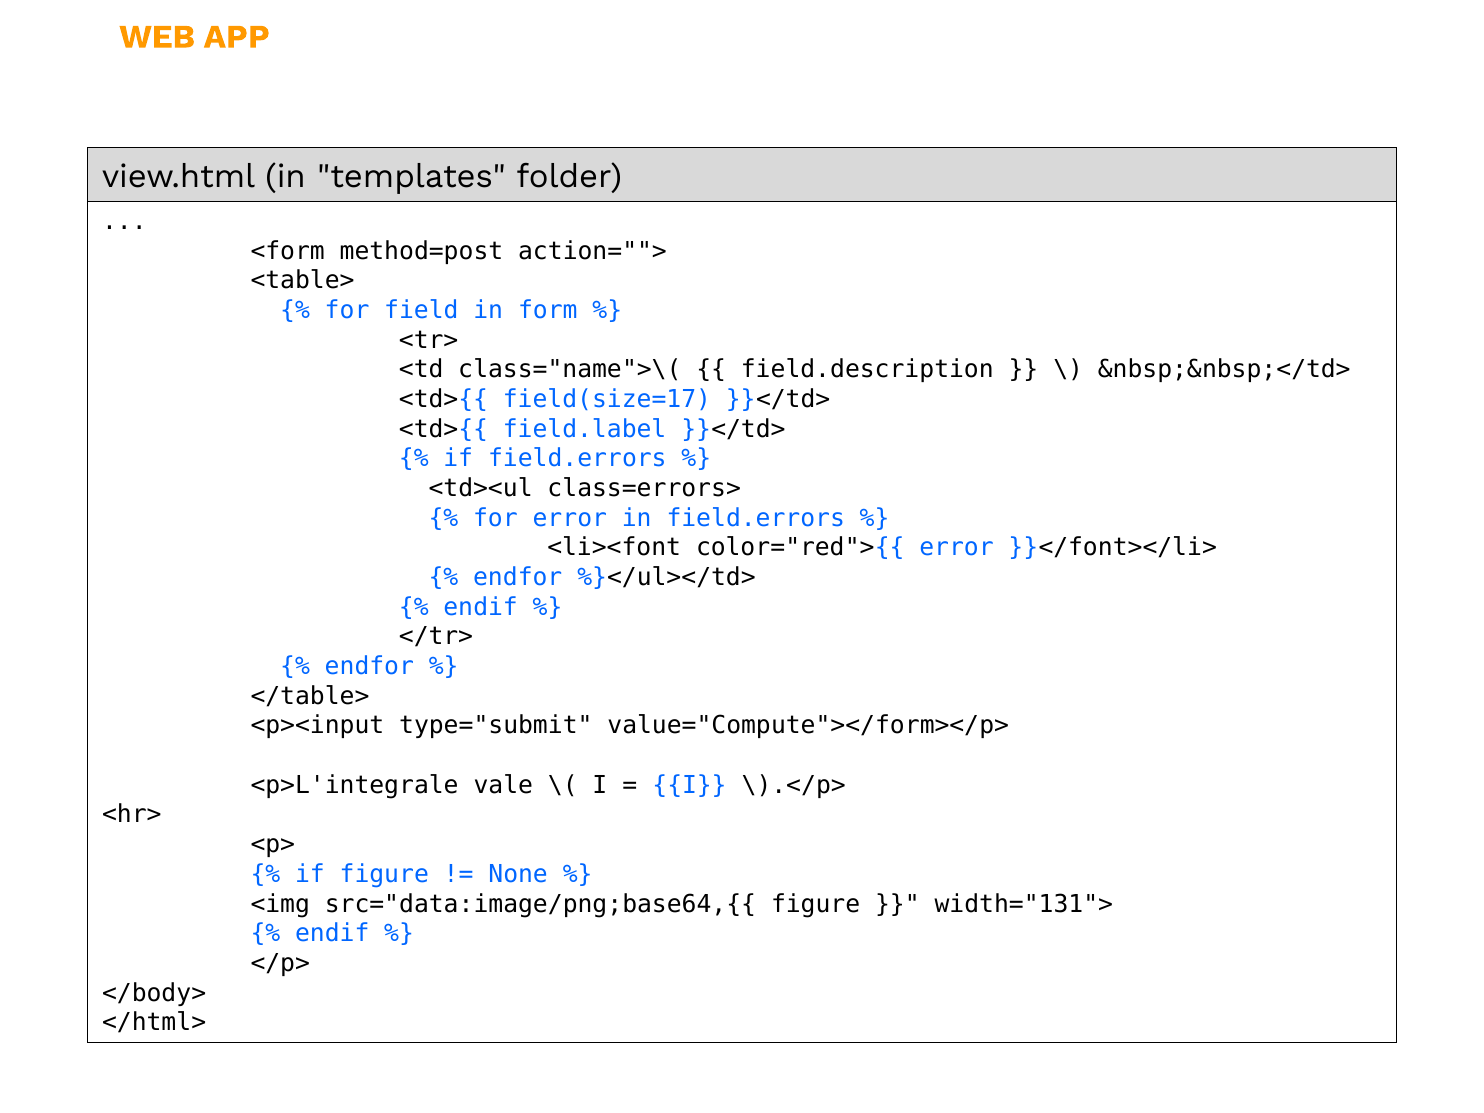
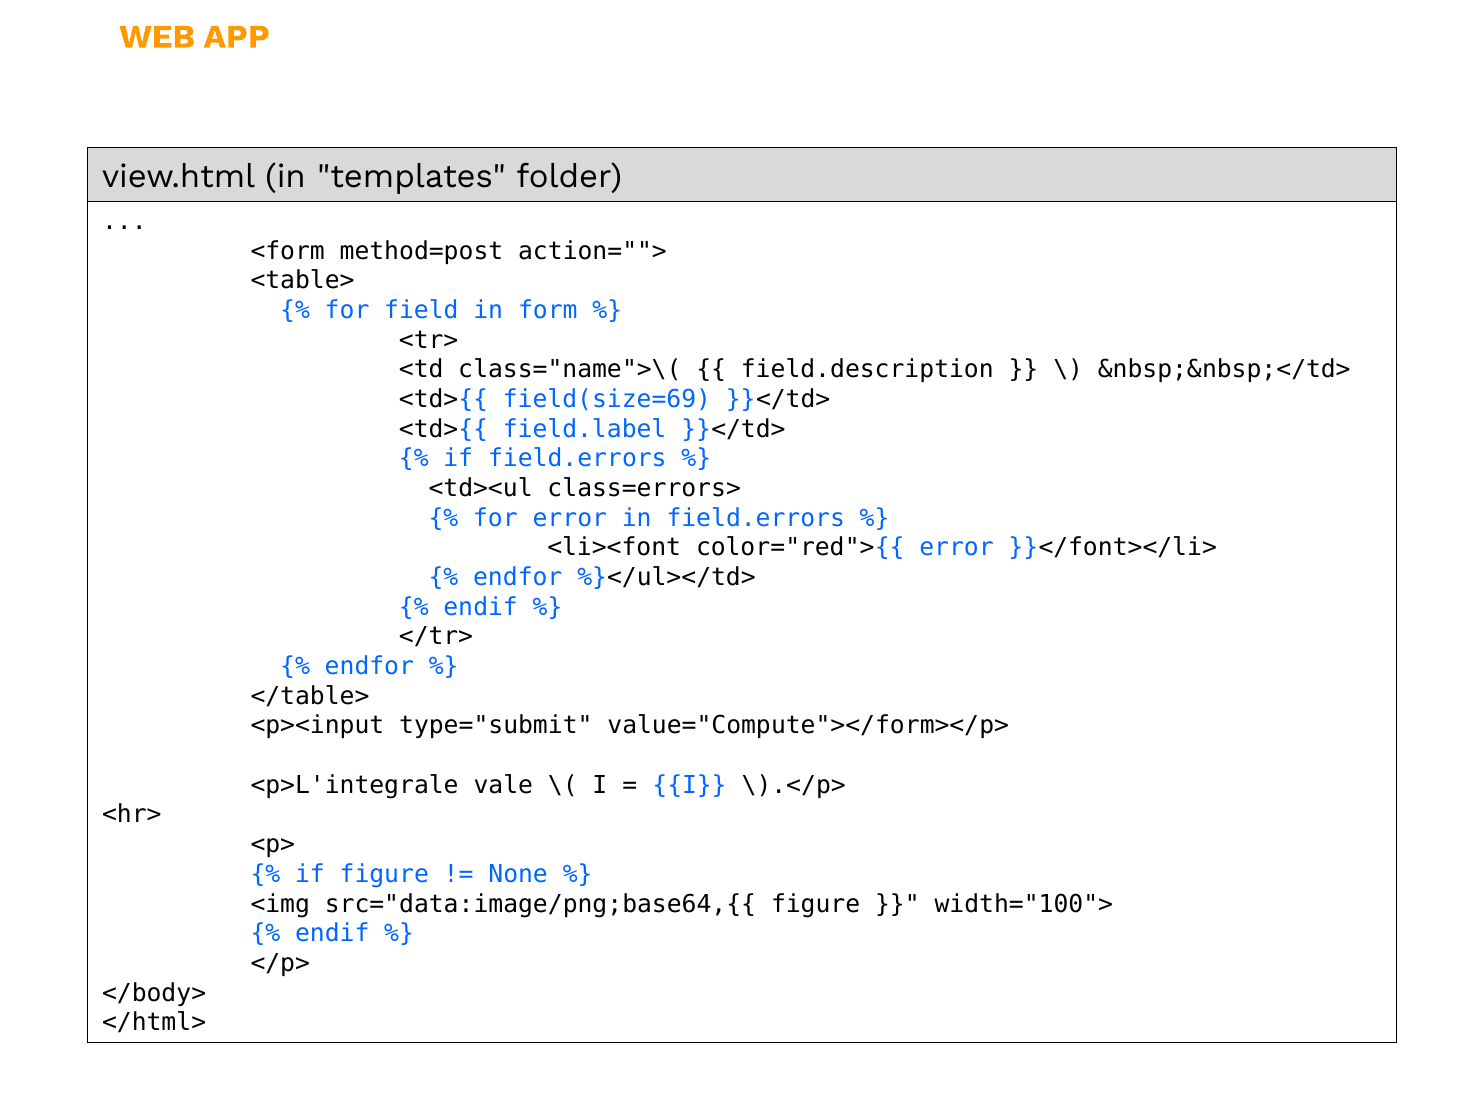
field(size=17: field(size=17 -> field(size=69 (607, 399)
width="131">: width="131"> -> width="100"> (1024, 904)
